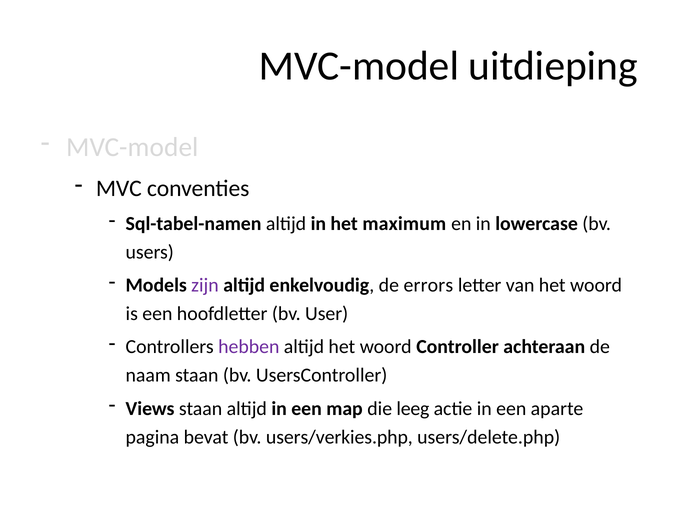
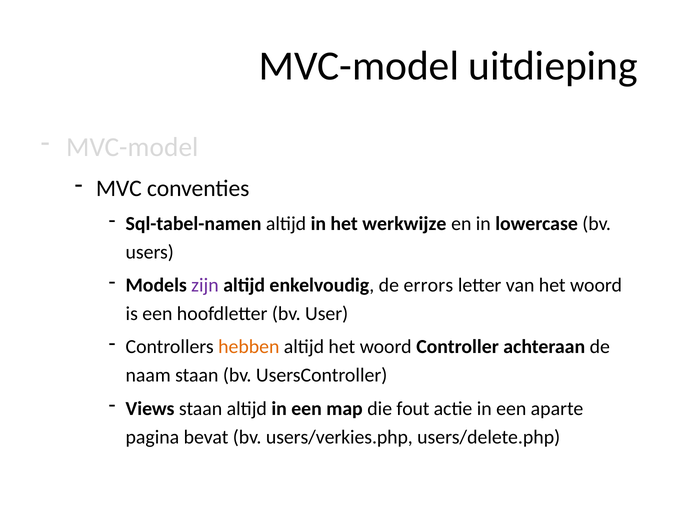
maximum: maximum -> werkwijze (404, 223)
hebben colour: purple -> orange (249, 346)
leeg: leeg -> fout (413, 408)
